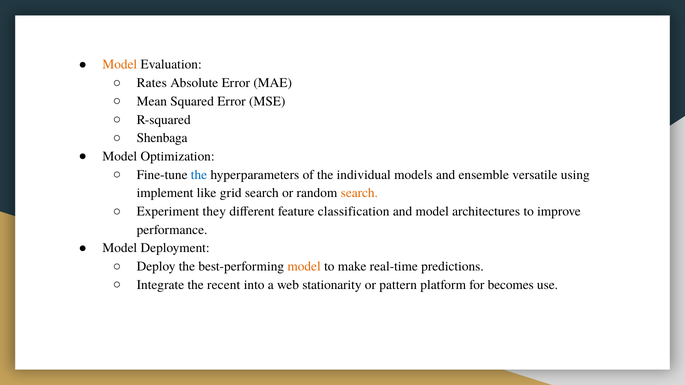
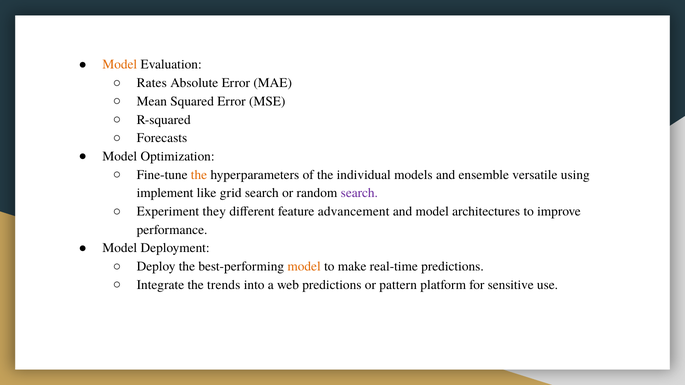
Shenbaga: Shenbaga -> Forecasts (162, 138)
the colour: blue -> orange (199, 175)
search colour: orange -> purple (359, 193)
classification: classification -> advancement (354, 212)
recent: recent -> trends (224, 285)
web stationarity: stationarity -> predictions (332, 285)
becomes: becomes -> sensitive (511, 285)
